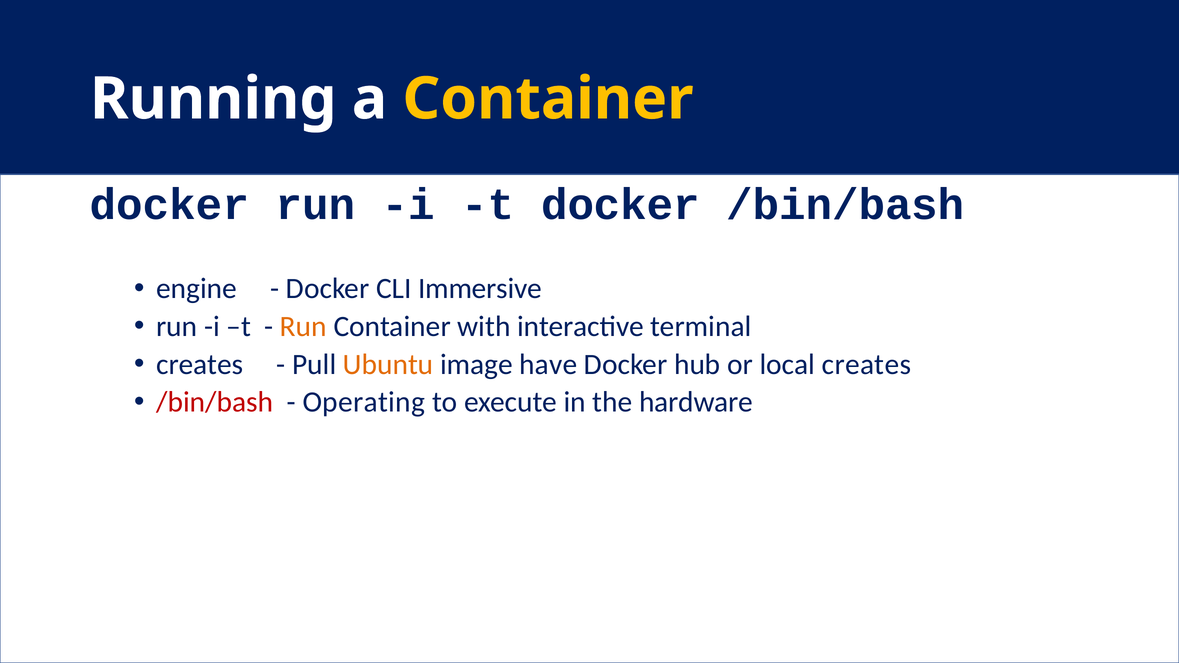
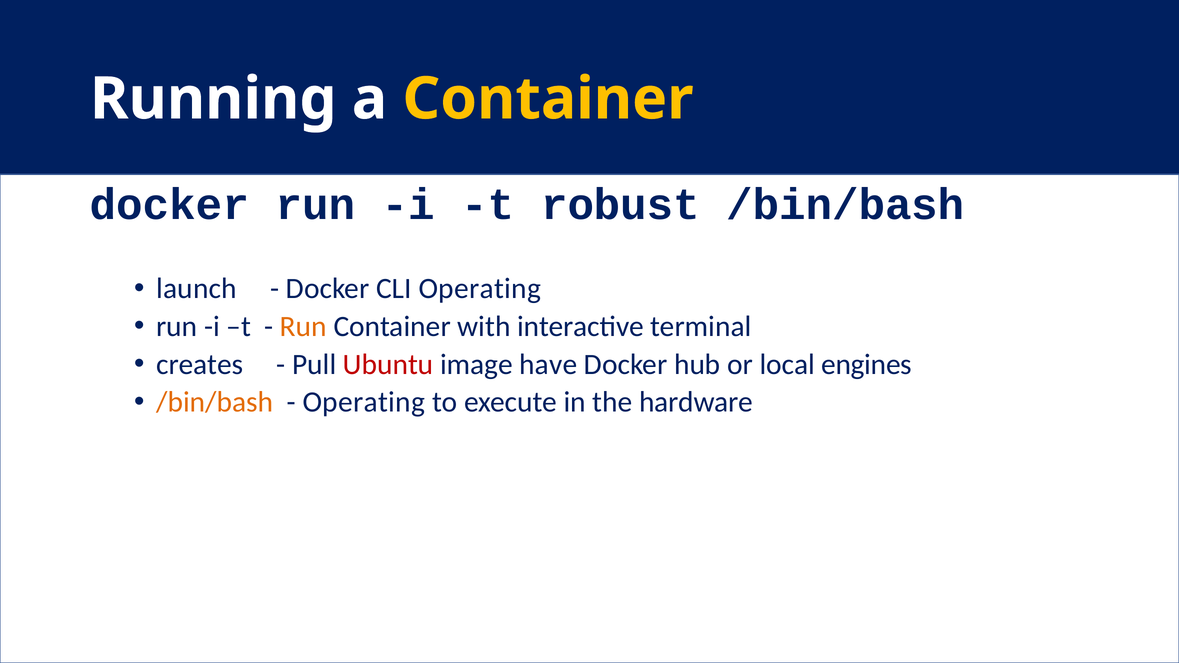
t docker: docker -> robust (620, 205)
engine: engine -> launch (197, 289)
CLI Immersive: Immersive -> Operating (480, 289)
Ubuntu colour: orange -> red (388, 364)
local creates: creates -> engines (867, 364)
/bin/bash colour: red -> orange (215, 402)
